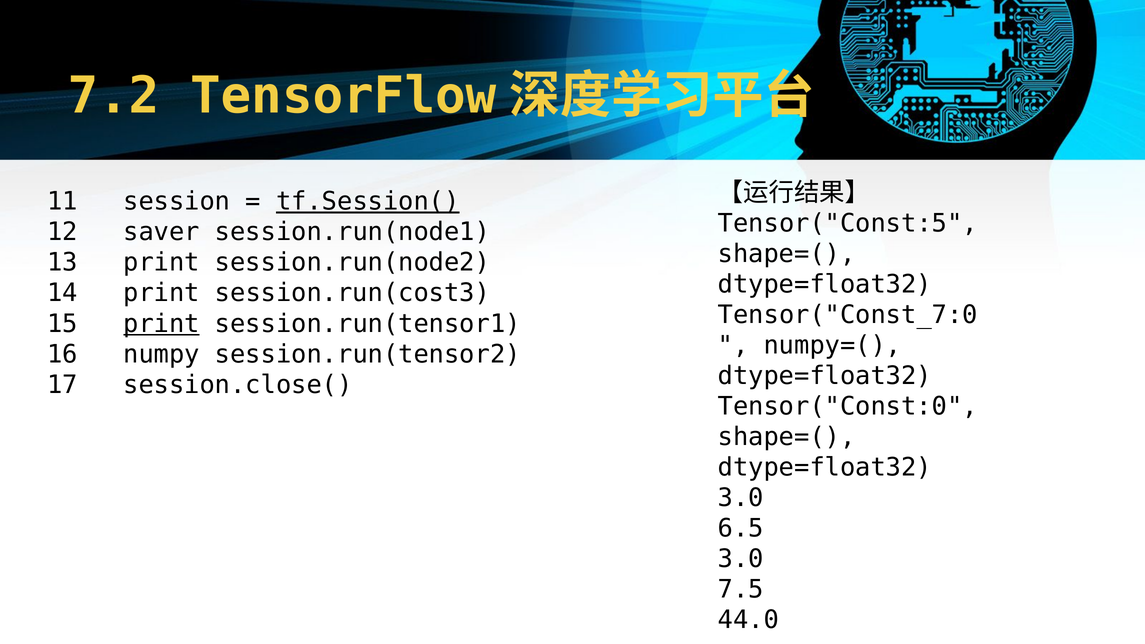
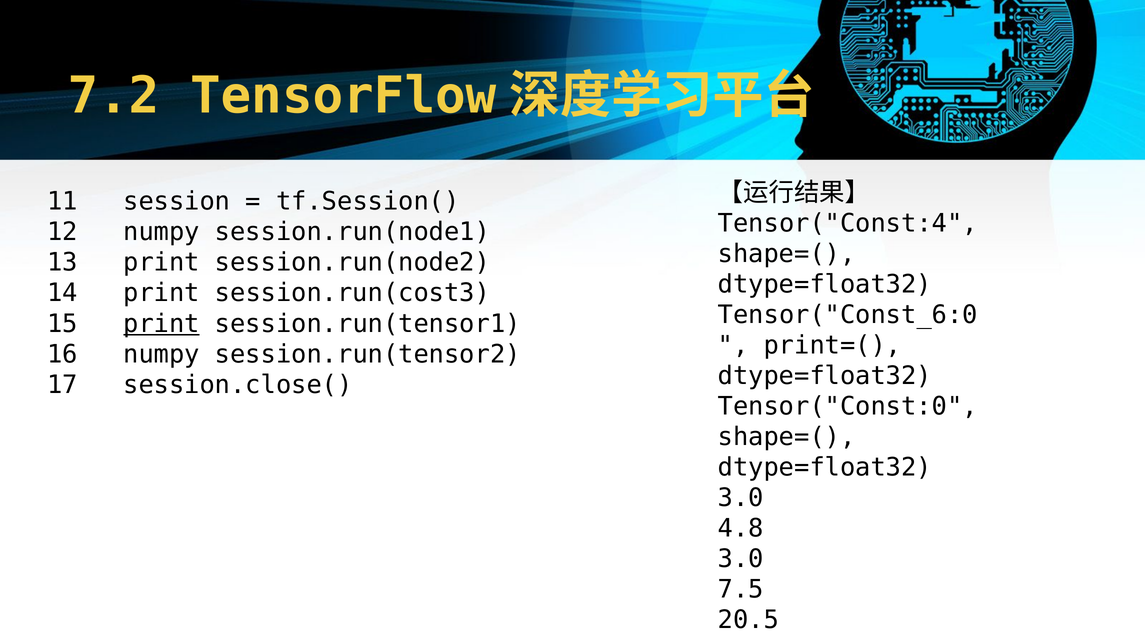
tf.Session( underline: present -> none (368, 202)
Tensor("Const:5: Tensor("Const:5 -> Tensor("Const:4 (848, 223)
12 saver: saver -> numpy (162, 232)
Tensor("Const_7:0: Tensor("Const_7:0 -> Tensor("Const_6:0 (848, 315)
numpy=(: numpy=( -> print=( (832, 345)
6.5: 6.5 -> 4.8 (741, 528)
44.0: 44.0 -> 20.5 (748, 620)
